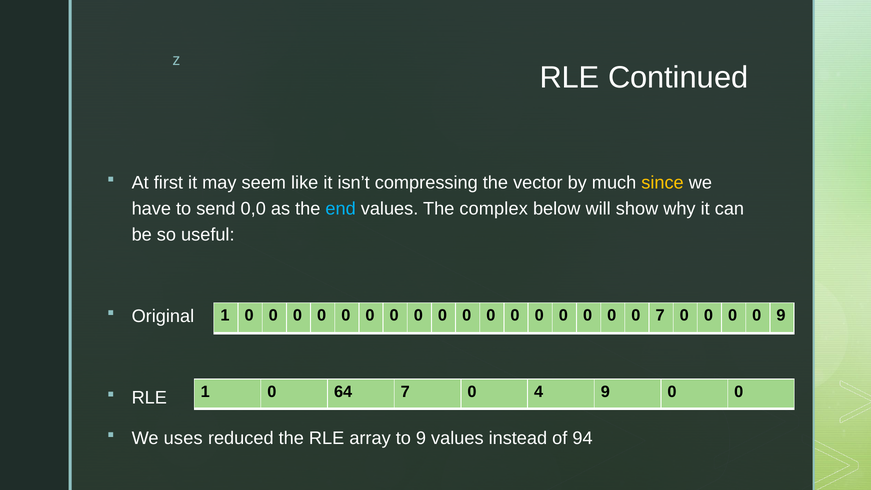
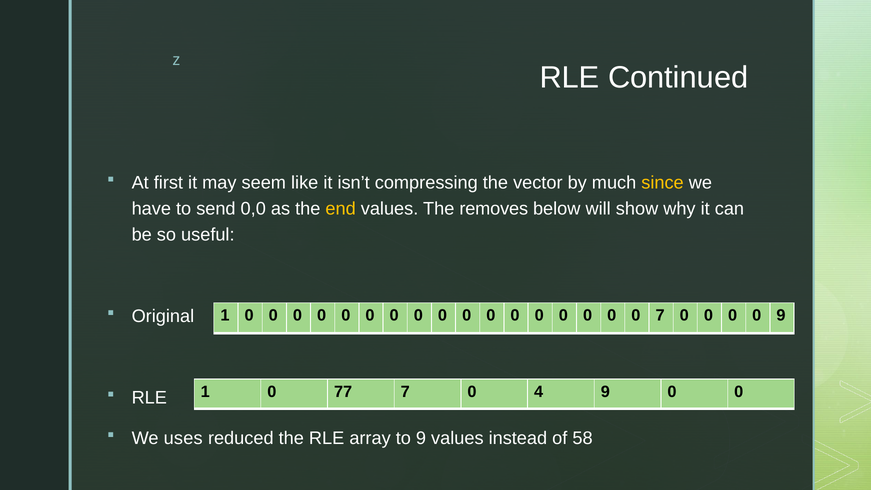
end colour: light blue -> yellow (341, 209)
complex: complex -> removes (494, 209)
64: 64 -> 77 (343, 392)
94: 94 -> 58 (583, 438)
